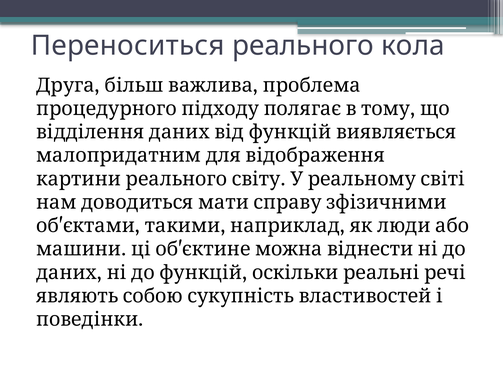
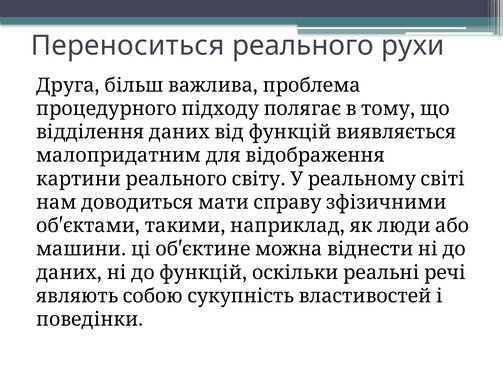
кола: кола -> рухи (413, 46)
